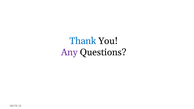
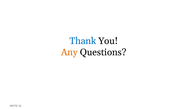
Any colour: purple -> orange (69, 52)
